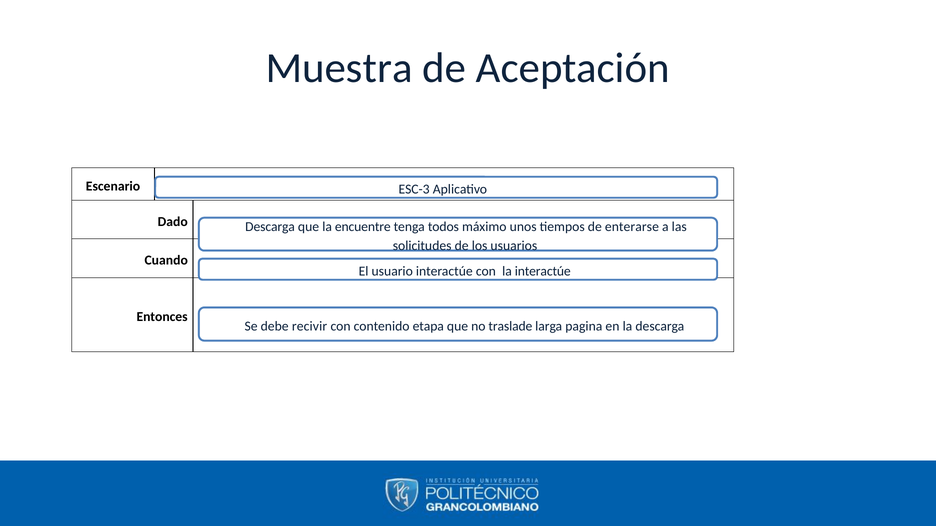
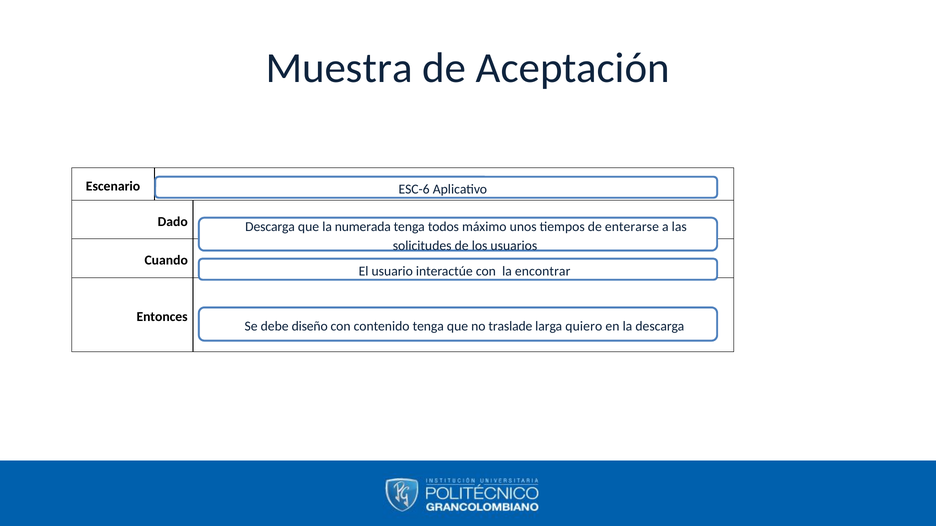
ESC-3: ESC-3 -> ESC-6 (414, 190)
encuentre: encuentre -> numerada (363, 227)
la interactúe: interactúe -> encontrar (543, 272)
recivir: recivir -> diseño (310, 327)
contenido etapa: etapa -> tenga (428, 327)
pagina: pagina -> quiero (584, 327)
